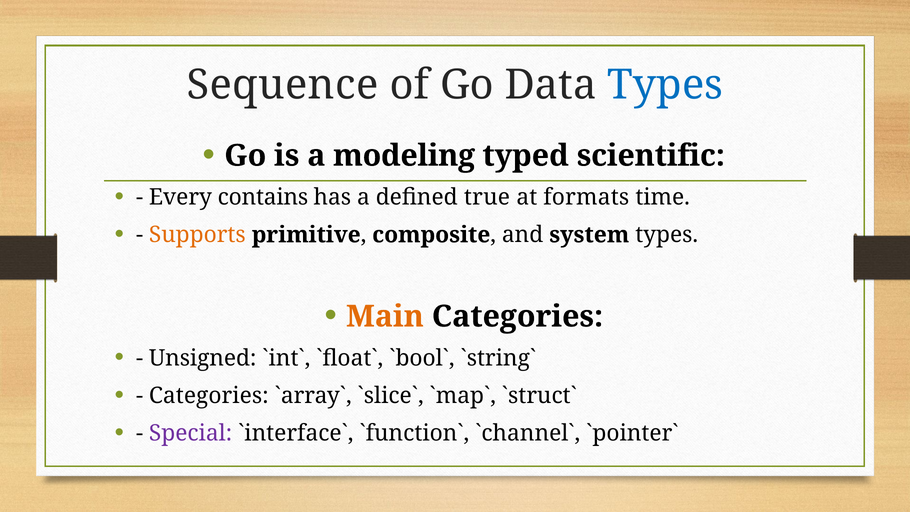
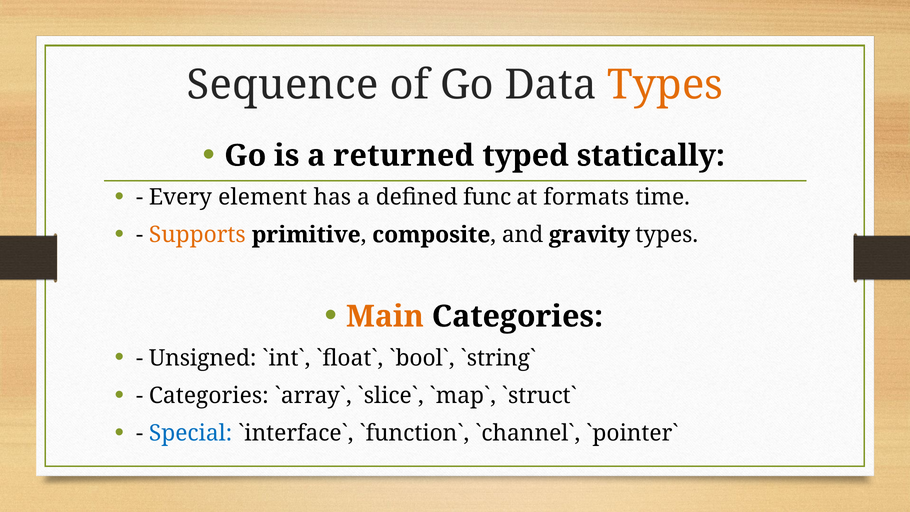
Types colour: blue -> orange (665, 85)
modeling: modeling -> returned (404, 156)
scientific: scientific -> statically (651, 156)
contains: contains -> element (263, 197)
true: true -> func (487, 197)
system: system -> gravity (589, 235)
Special colour: purple -> blue (191, 433)
